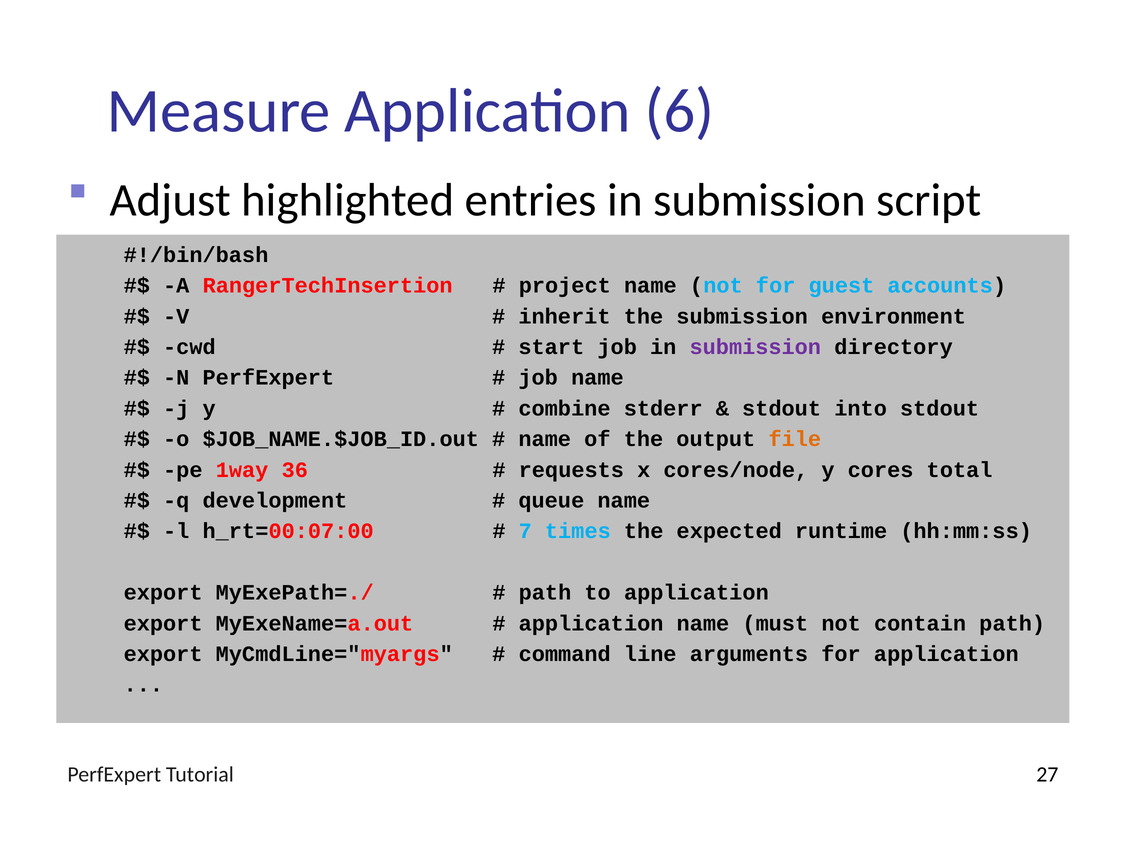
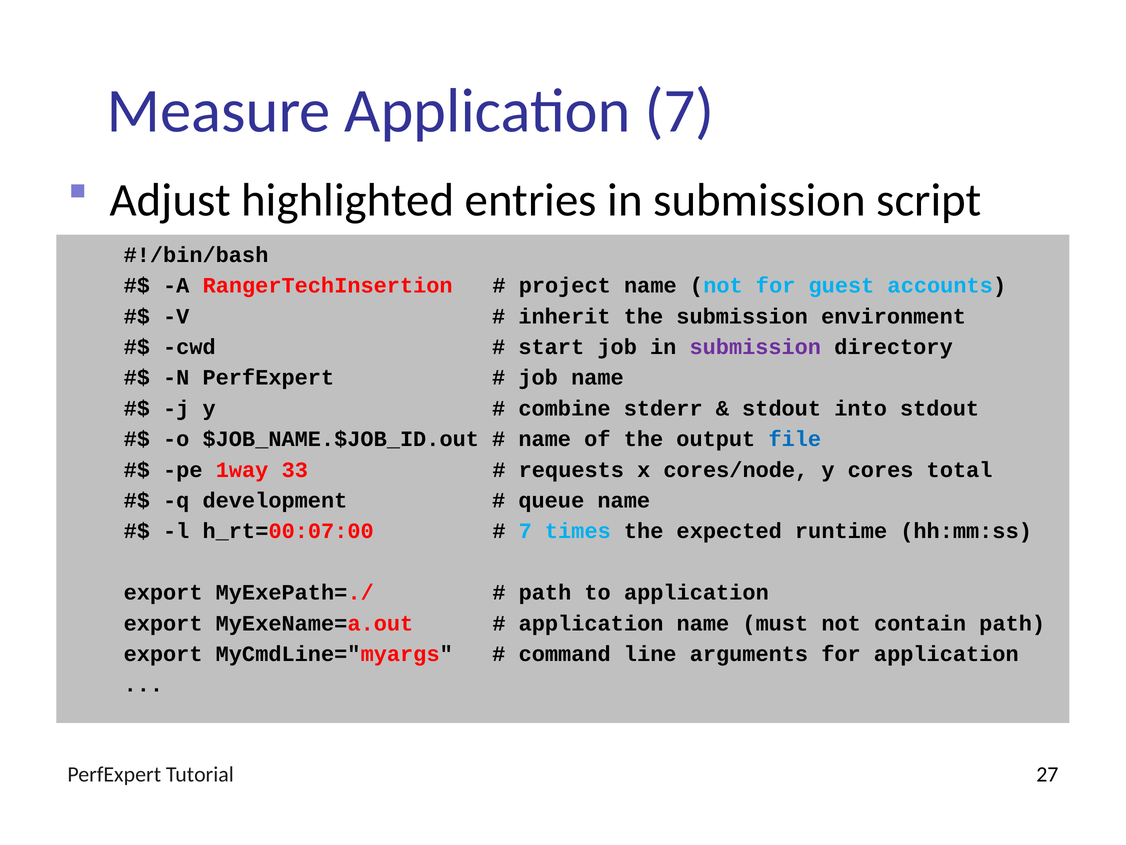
Application 6: 6 -> 7 (679, 111)
file colour: orange -> blue (795, 439)
36: 36 -> 33 (295, 470)
